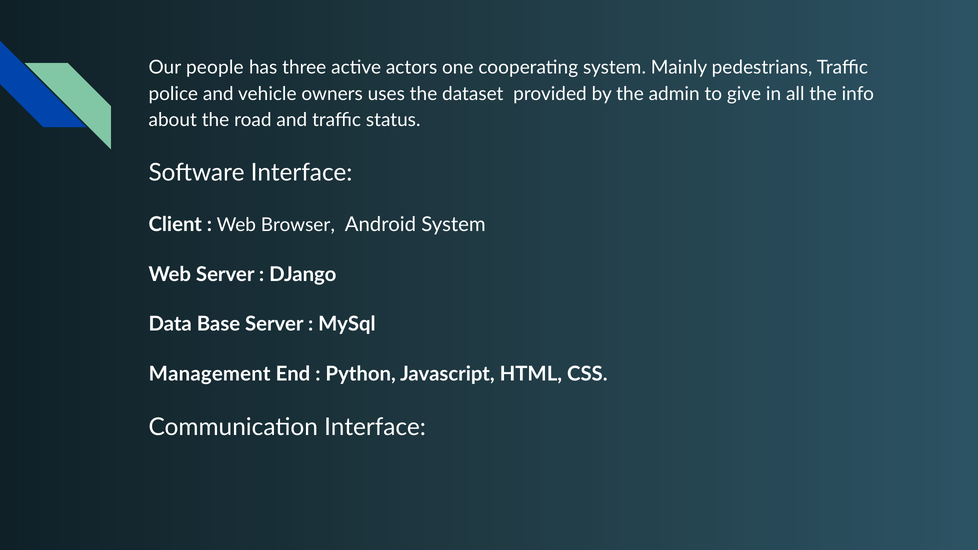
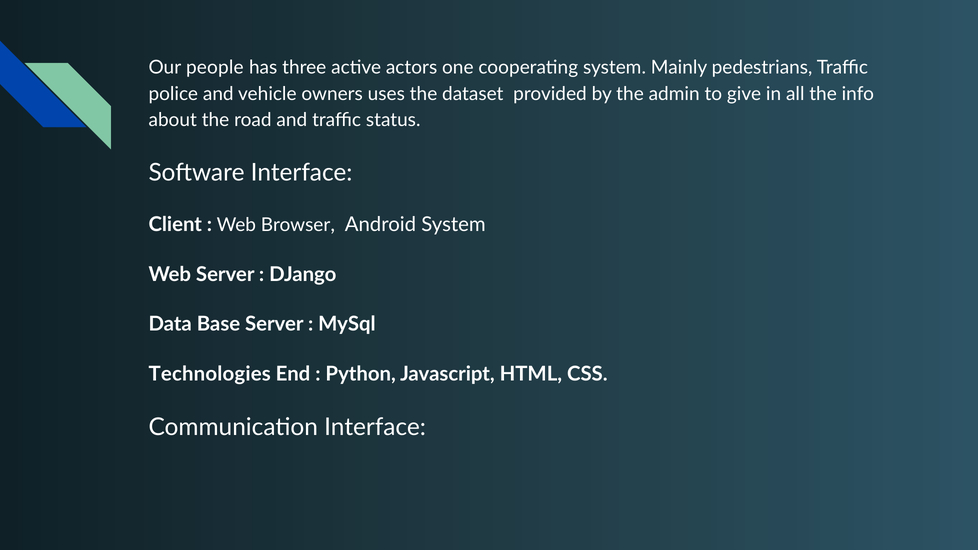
Management: Management -> Technologies (210, 374)
